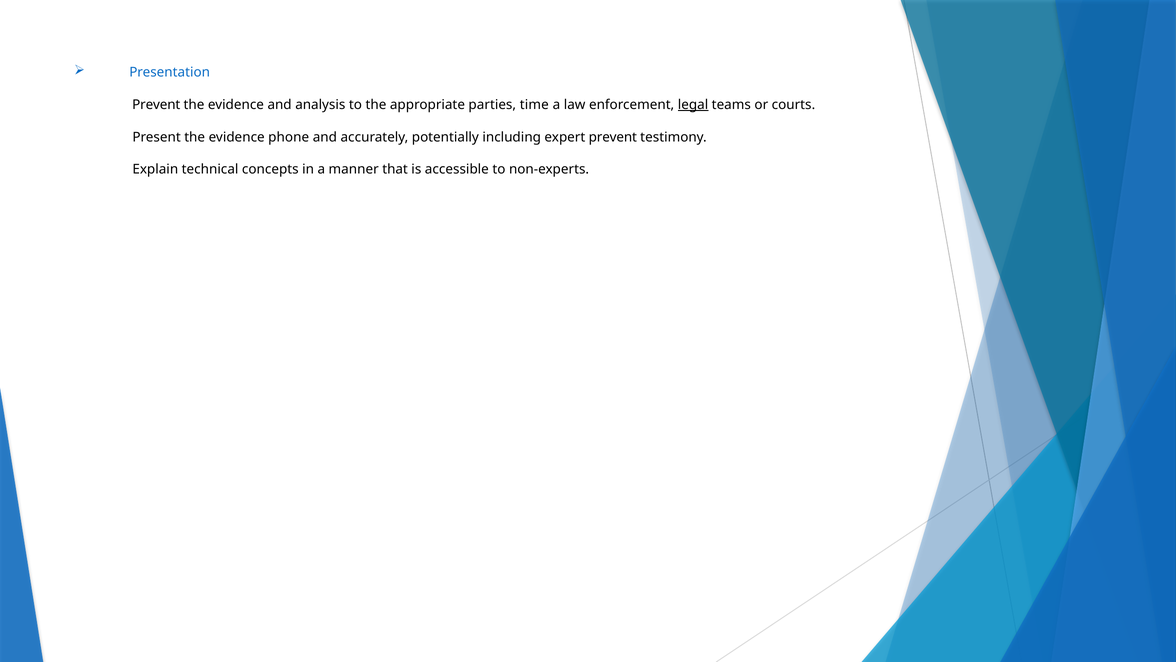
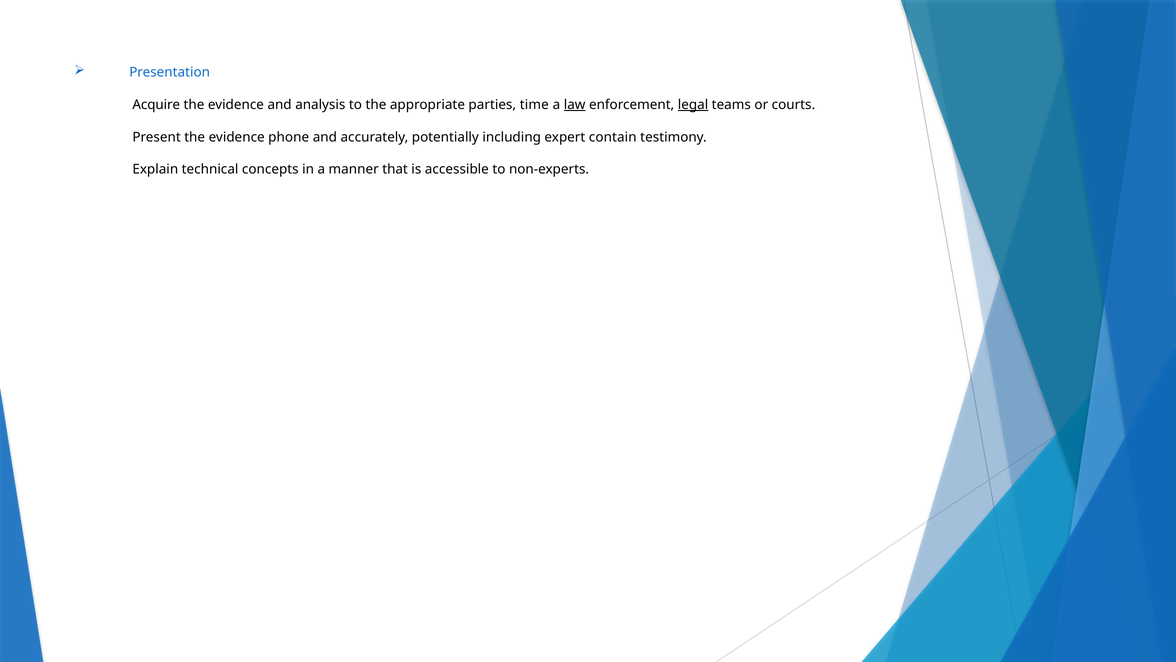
Prevent: Prevent -> Acquire (156, 105)
law underline: none -> present (575, 105)
expert prevent: prevent -> contain (613, 137)
